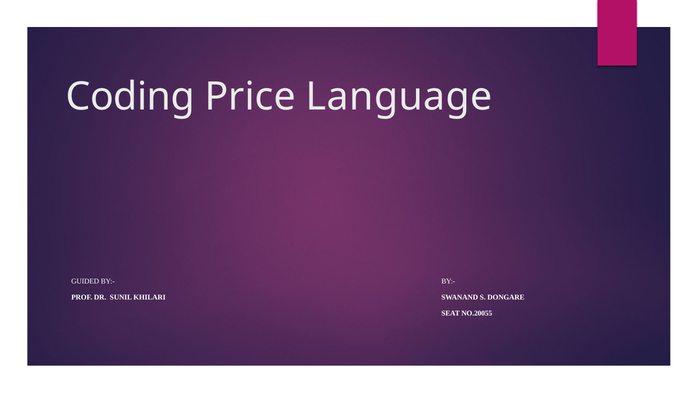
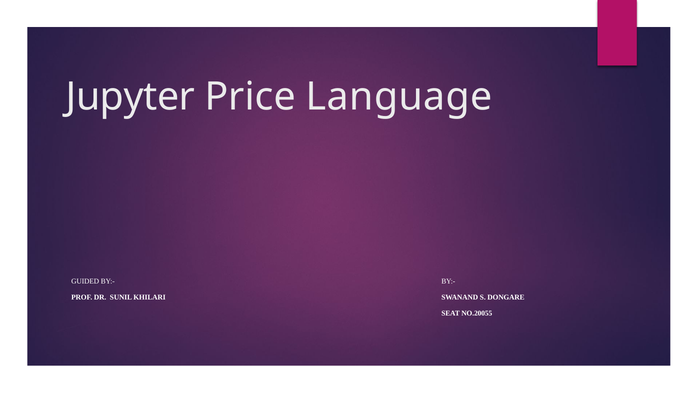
Coding: Coding -> Jupyter (130, 97)
